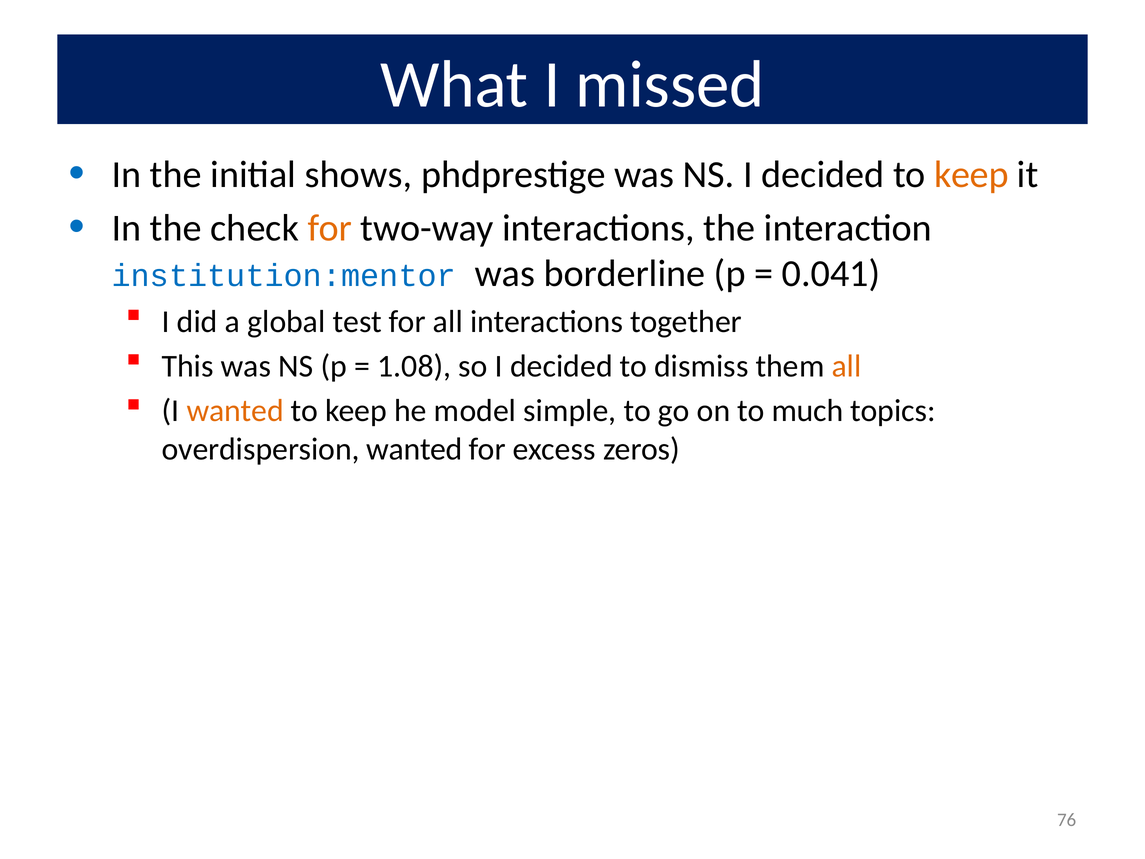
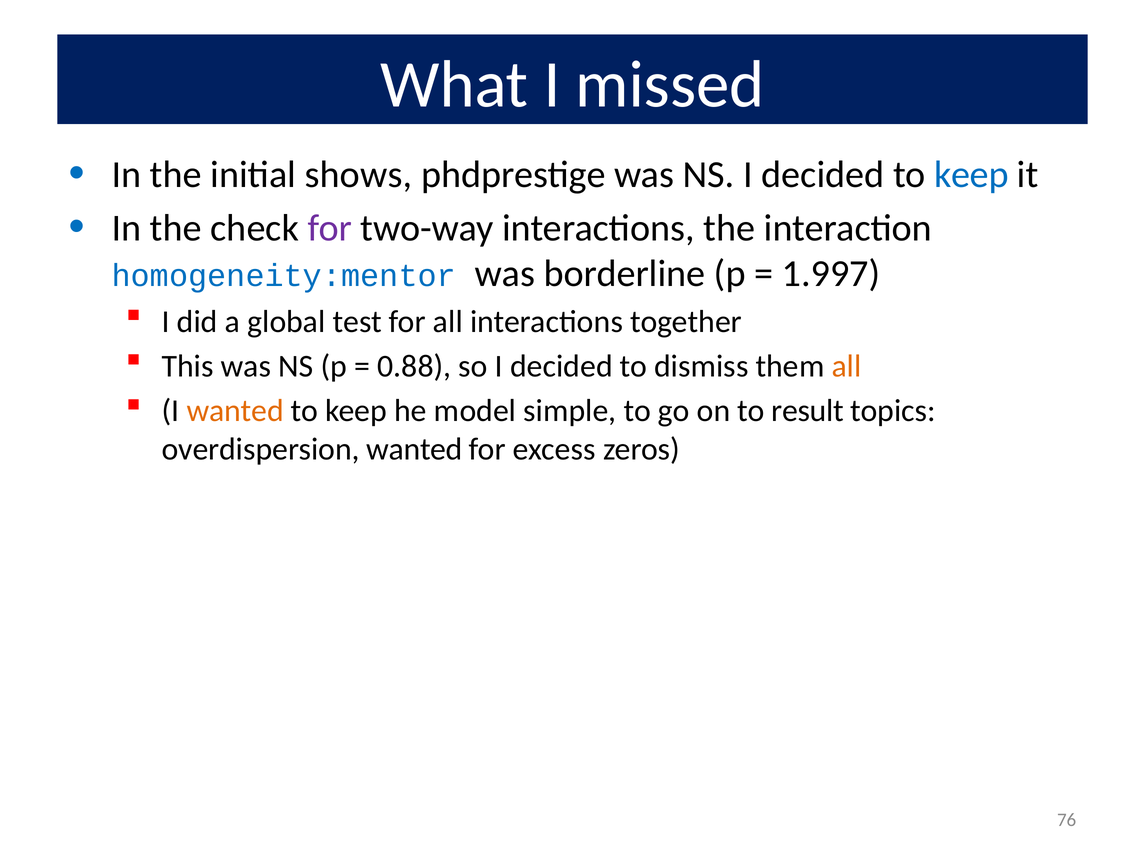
keep colour: orange -> blue (971, 174)
for colour: orange -> purple (330, 228)
institution:mentor: institution:mentor -> homogeneity:mentor (284, 276)
0.041: 0.041 -> 1.997 (831, 274)
1.08: 1.08 -> 0.88 (414, 366)
much: much -> result (808, 411)
